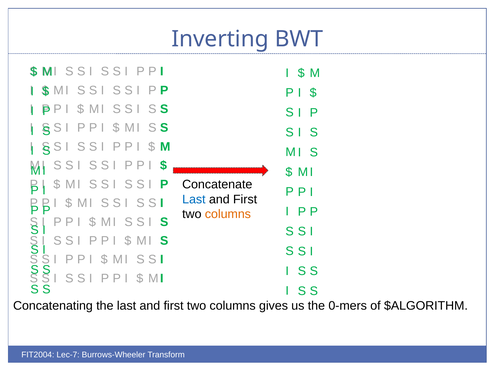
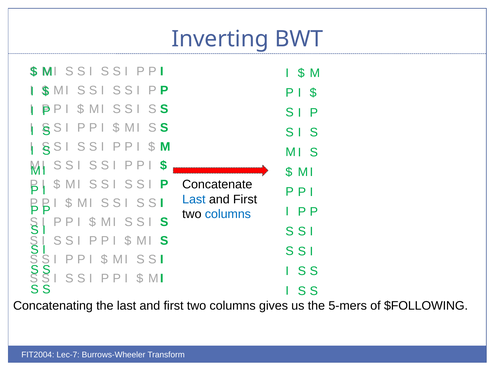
columns colour: orange -> blue (228, 214)
0-mers: 0-mers -> 5-mers (348, 306)
$ALGORITHM: $ALGORITHM -> $FOLLOWING (426, 306)
